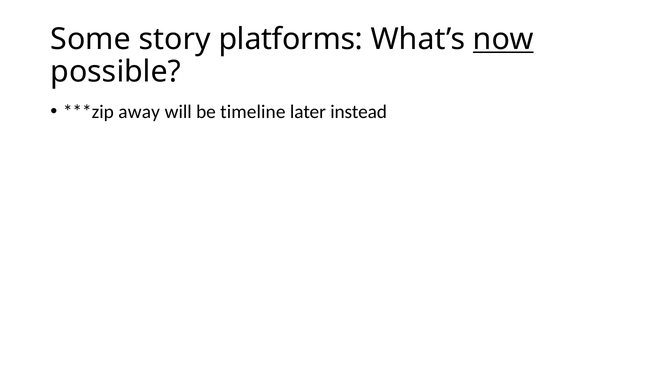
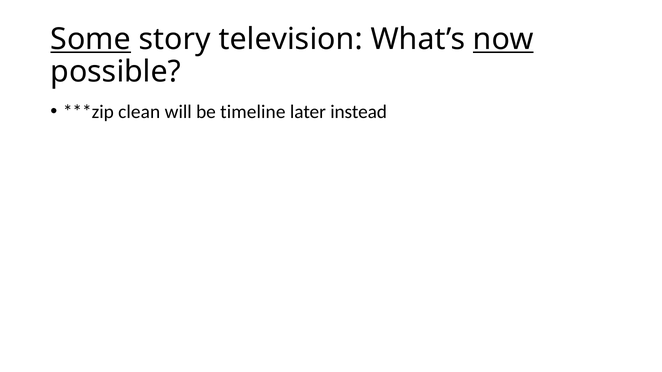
Some underline: none -> present (91, 39)
platforms: platforms -> television (291, 39)
away: away -> clean (139, 112)
